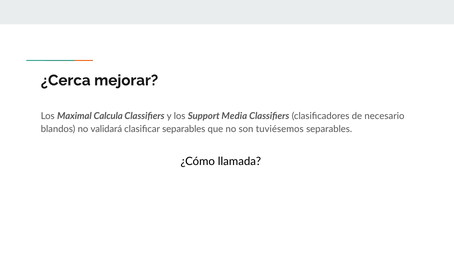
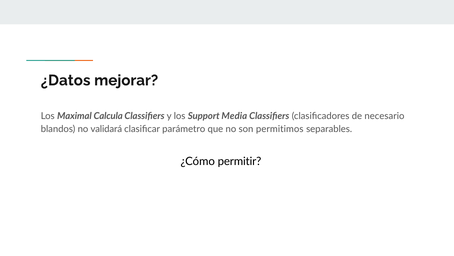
¿Cerca: ¿Cerca -> ¿Datos (66, 80)
clasificar separables: separables -> parámetro (184, 129)
tuviésemos: tuviésemos -> permitimos (280, 129)
llamada: llamada -> permitir (240, 161)
